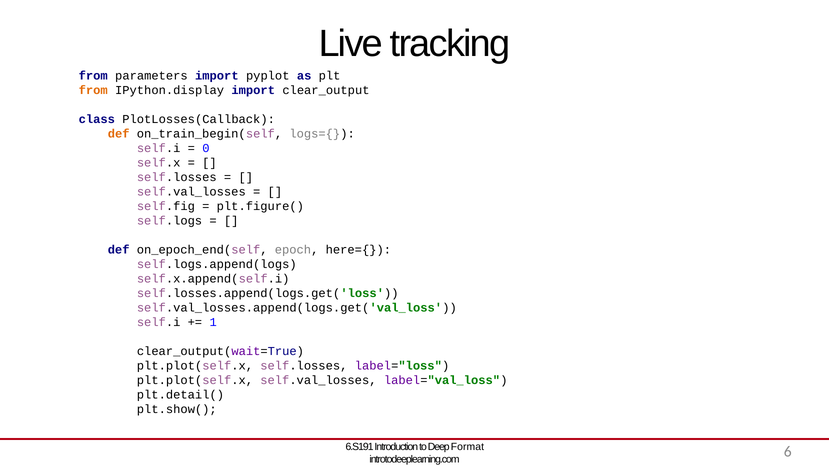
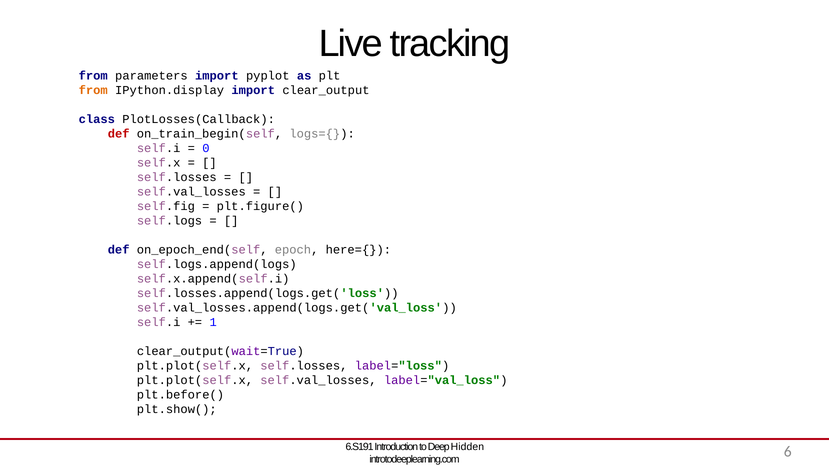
def colour: orange -> red (119, 134)
plt.detail(: plt.detail( -> plt.before( (180, 395)
Format: Format -> Hidden (467, 447)
